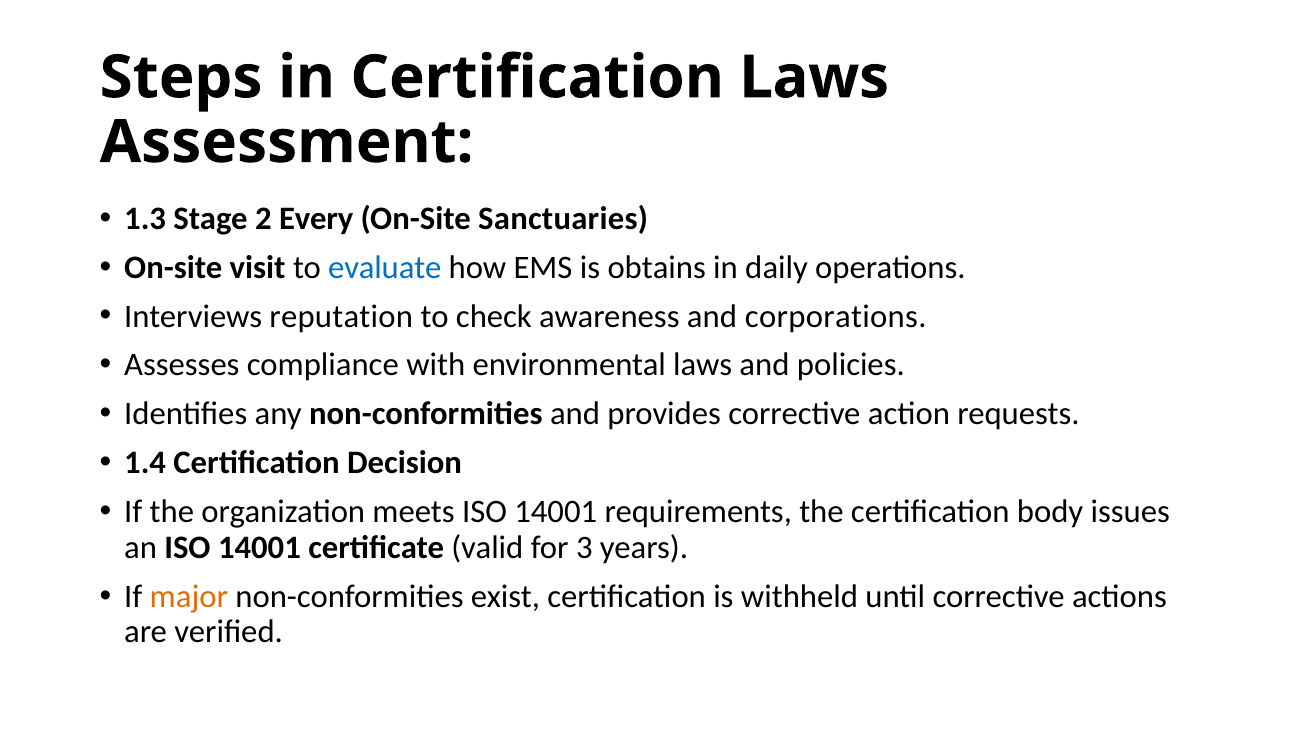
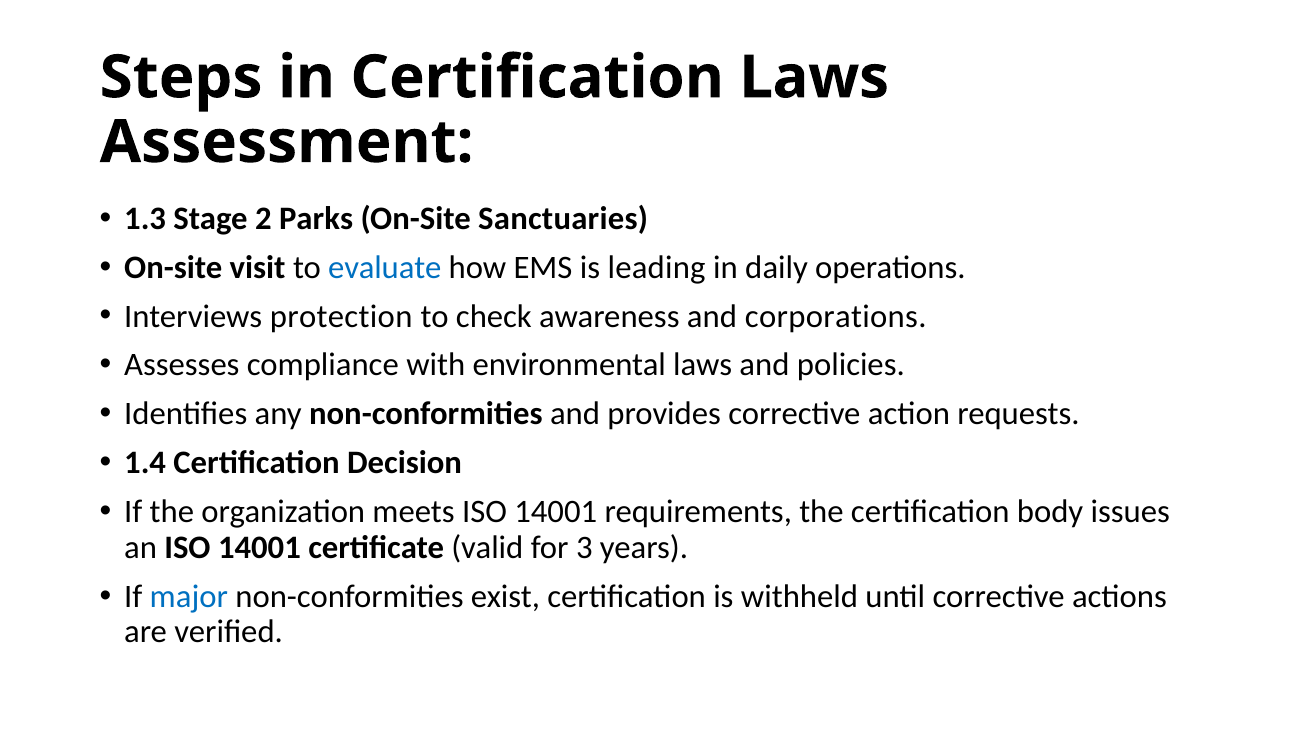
Every: Every -> Parks (316, 218)
obtains: obtains -> leading (657, 267)
reputation: reputation -> protection (341, 316)
major colour: orange -> blue (189, 596)
